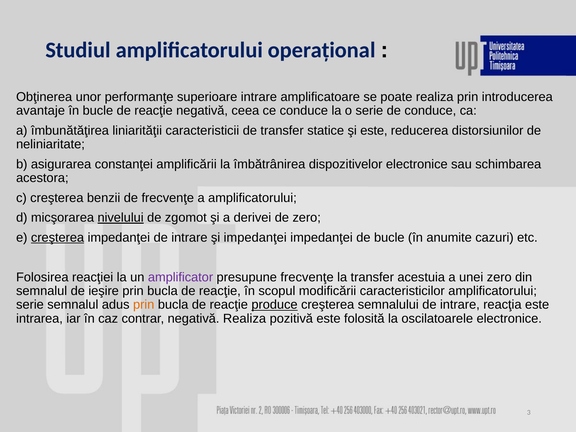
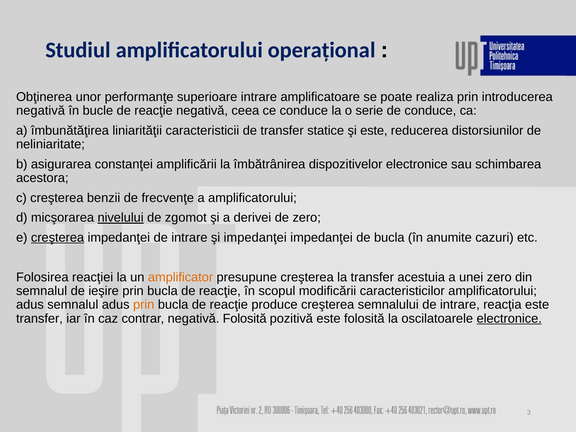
avantaje: avantaje -> negativă (41, 111)
de bucle: bucle -> bucla (389, 237)
amplificator colour: purple -> orange (181, 277)
presupune frecvenţe: frecvenţe -> creşterea (307, 277)
serie: serie -> adus (30, 305)
produce underline: present -> none (275, 305)
intrarea: intrarea -> transfer (39, 319)
negativă Realiza: Realiza -> Folosită (245, 319)
electronice underline: none -> present (509, 319)
